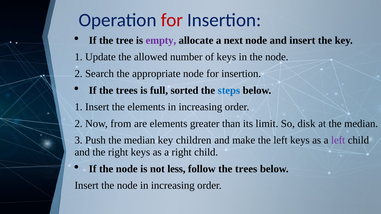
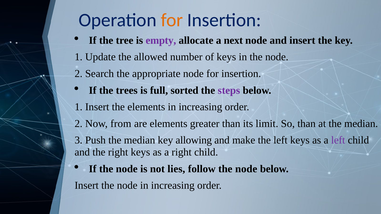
for colour: red -> orange (172, 20)
steps colour: blue -> purple (229, 90)
So disk: disk -> than (307, 124)
children: children -> allowing (194, 140)
less: less -> lies (176, 169)
follow the trees: trees -> node (246, 169)
